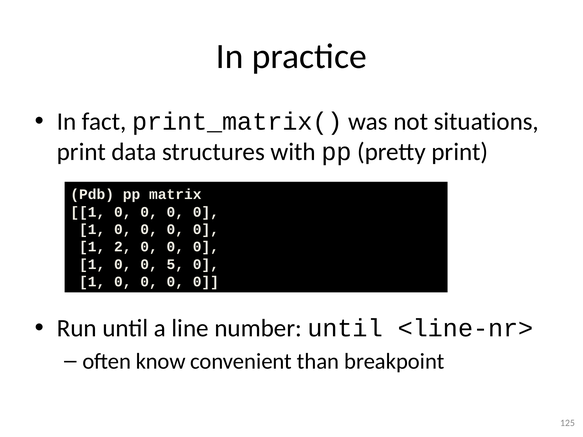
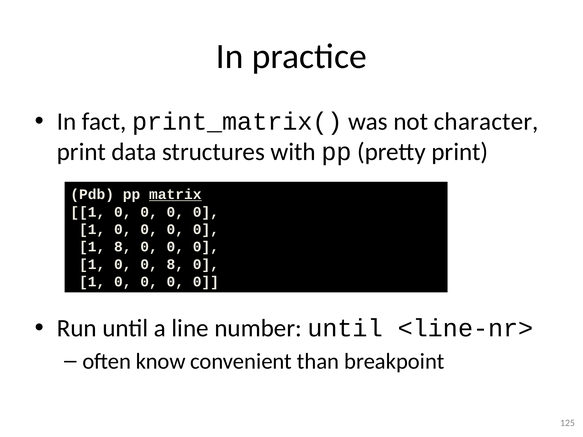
situations: situations -> character (486, 122)
matrix underline: none -> present (175, 195)
1 2: 2 -> 8 (123, 247)
0 5: 5 -> 8 (175, 264)
